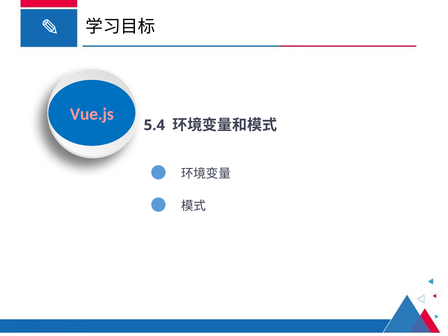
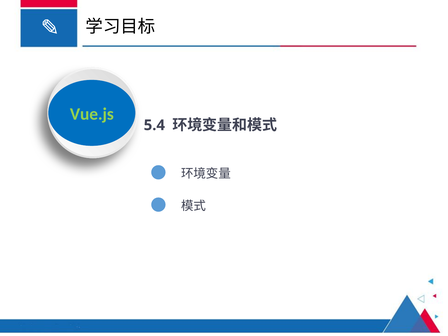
Vue.js colour: pink -> light green (92, 114)
